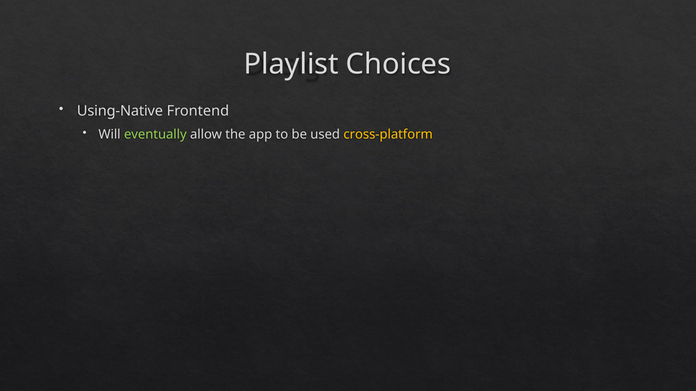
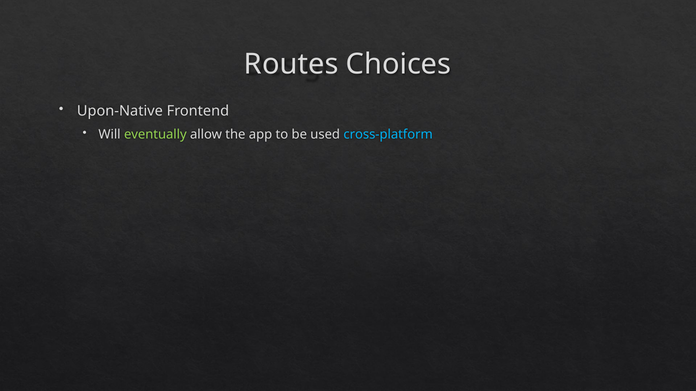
Playlist: Playlist -> Routes (291, 65)
Using-Native: Using-Native -> Upon-Native (120, 111)
cross-platform colour: yellow -> light blue (388, 135)
